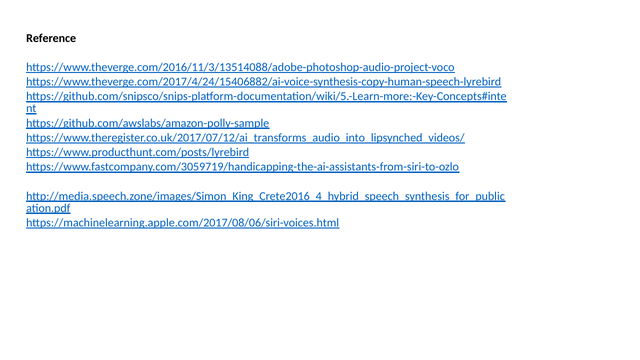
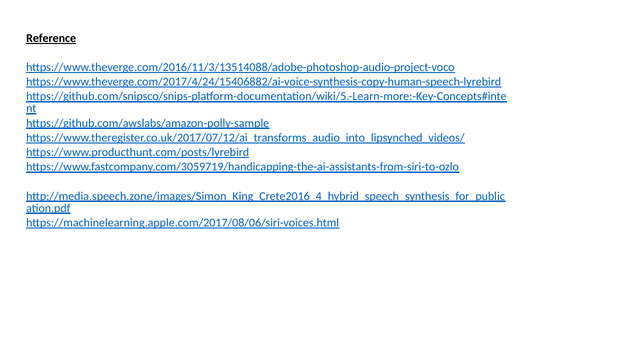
Reference underline: none -> present (51, 38)
